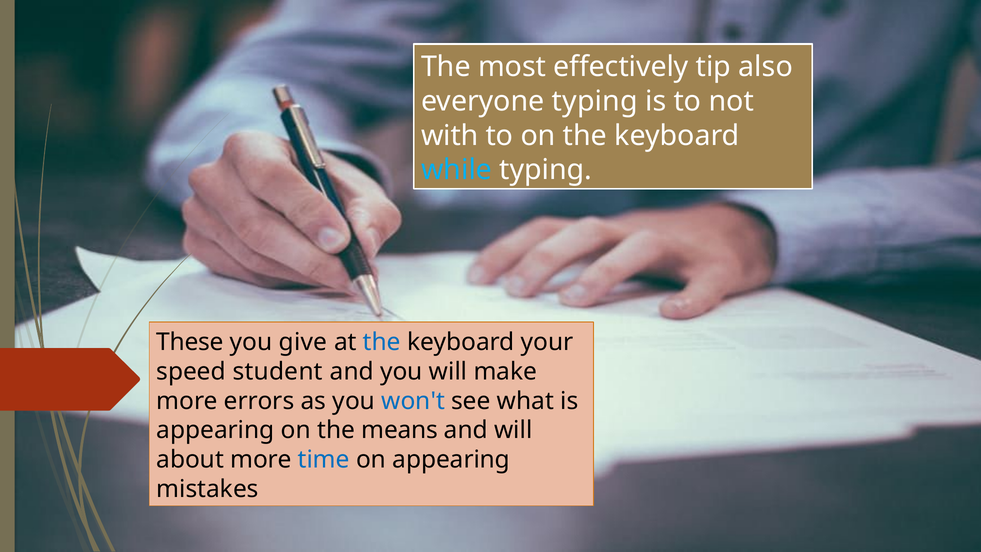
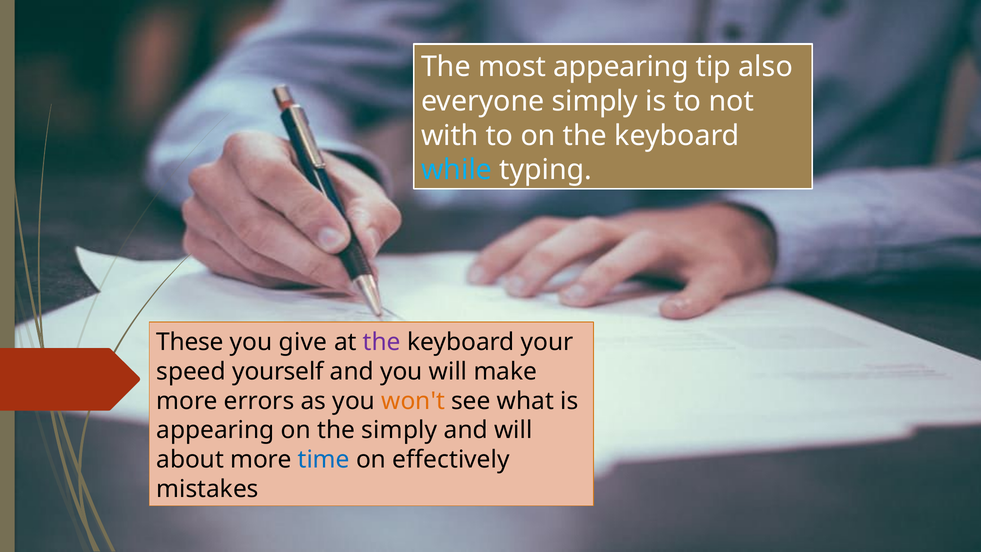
most effectively: effectively -> appearing (621, 67)
everyone typing: typing -> simply (595, 101)
the colour: blue -> purple (382, 342)
student: student -> yourself (278, 371)
won't colour: blue -> orange (413, 401)
the means: means -> simply (399, 430)
on appearing: appearing -> effectively (451, 460)
